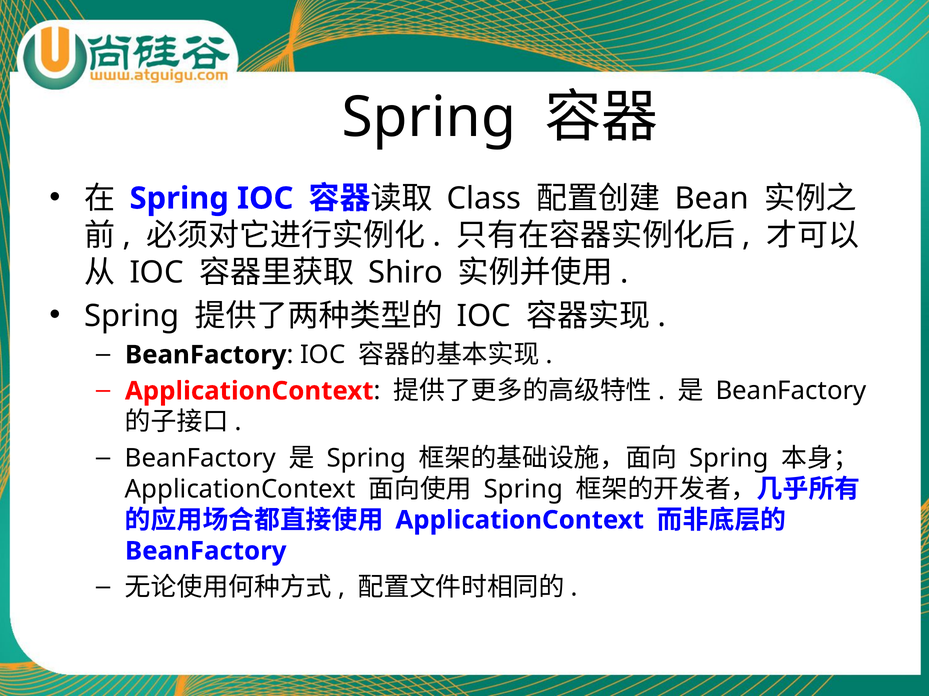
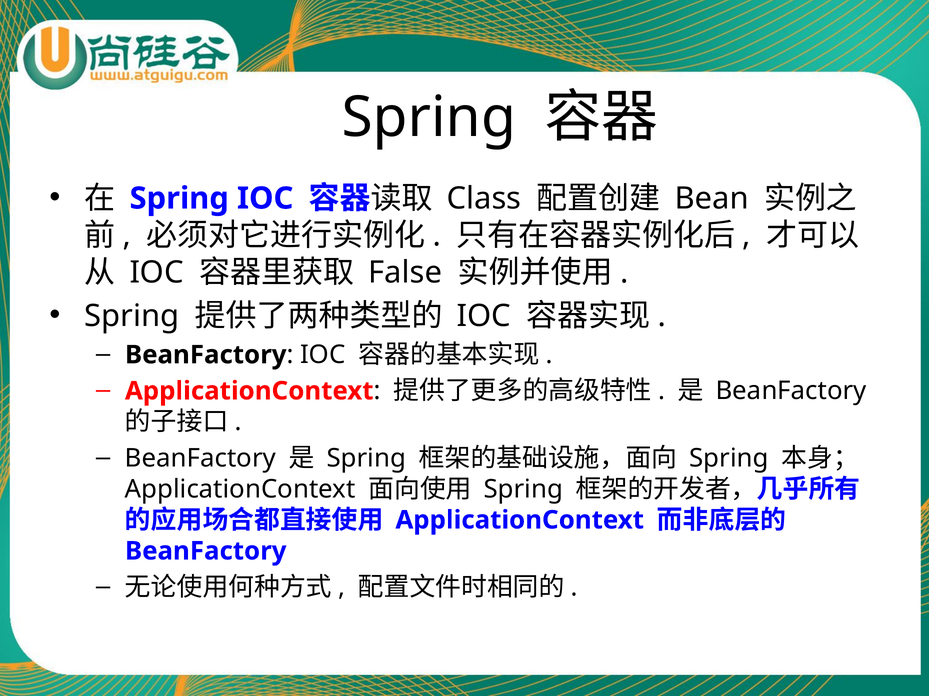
Shiro: Shiro -> False (405, 273)
